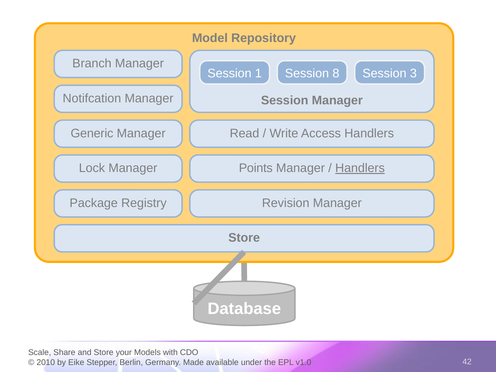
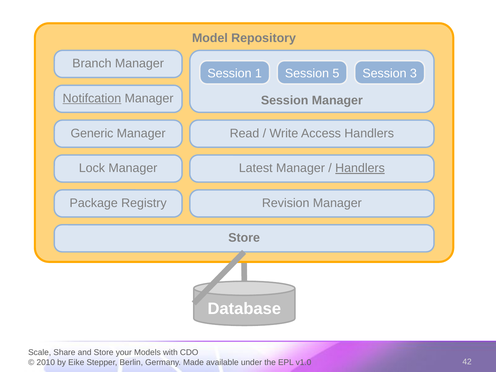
8: 8 -> 5 (336, 74)
Notifcation underline: none -> present (92, 98)
Points: Points -> Latest (256, 168)
